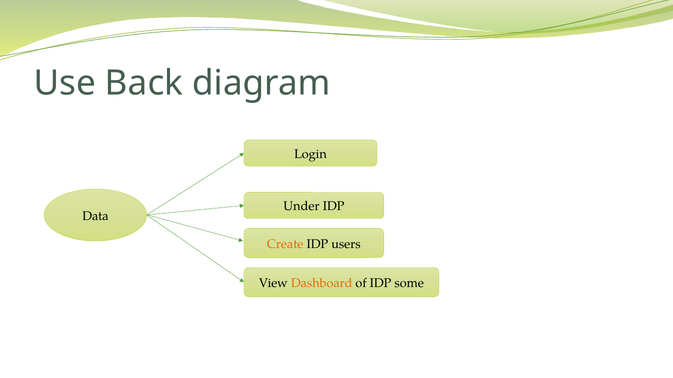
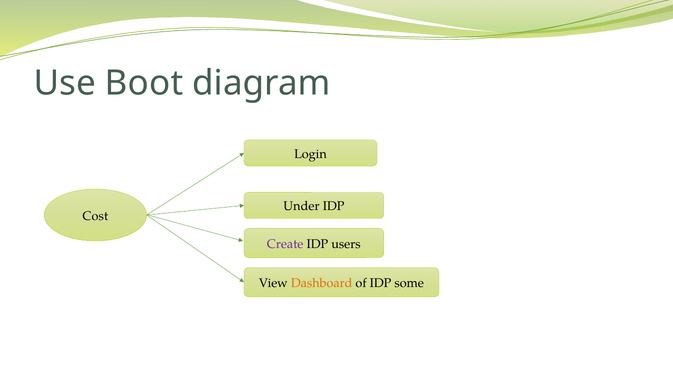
Back: Back -> Boot (144, 83)
Data: Data -> Cost (95, 216)
Create colour: orange -> purple (285, 244)
